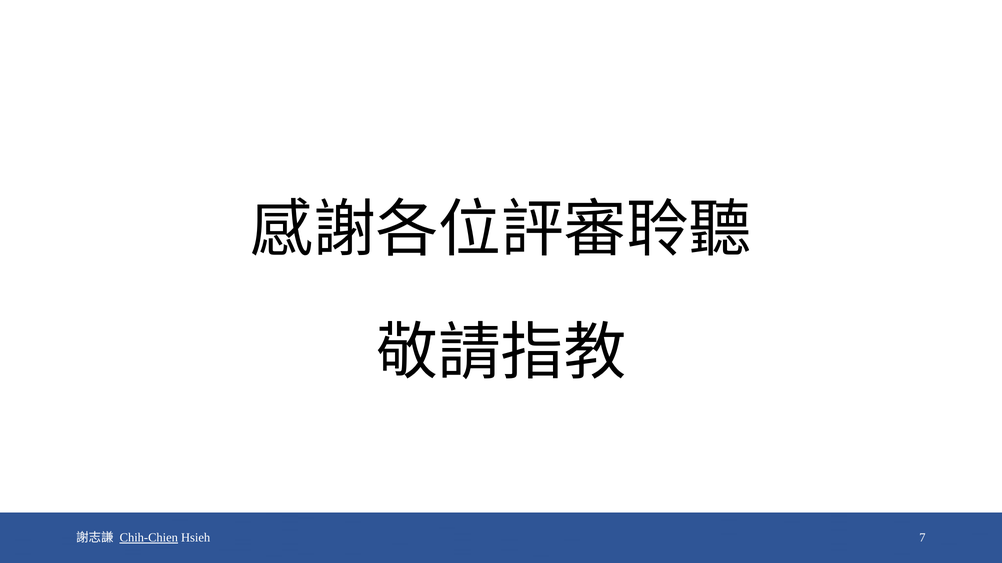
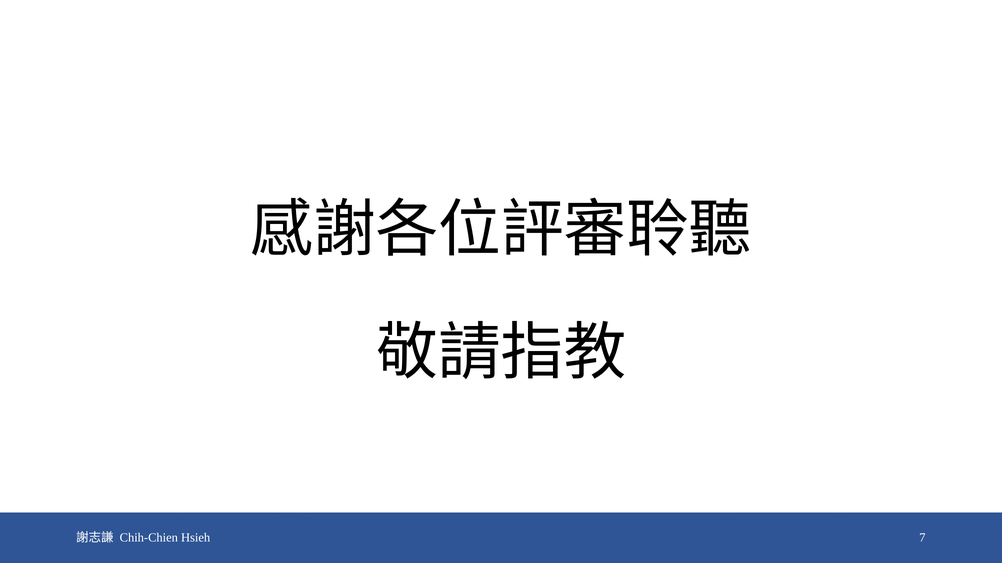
Chih-Chien underline: present -> none (149, 538)
